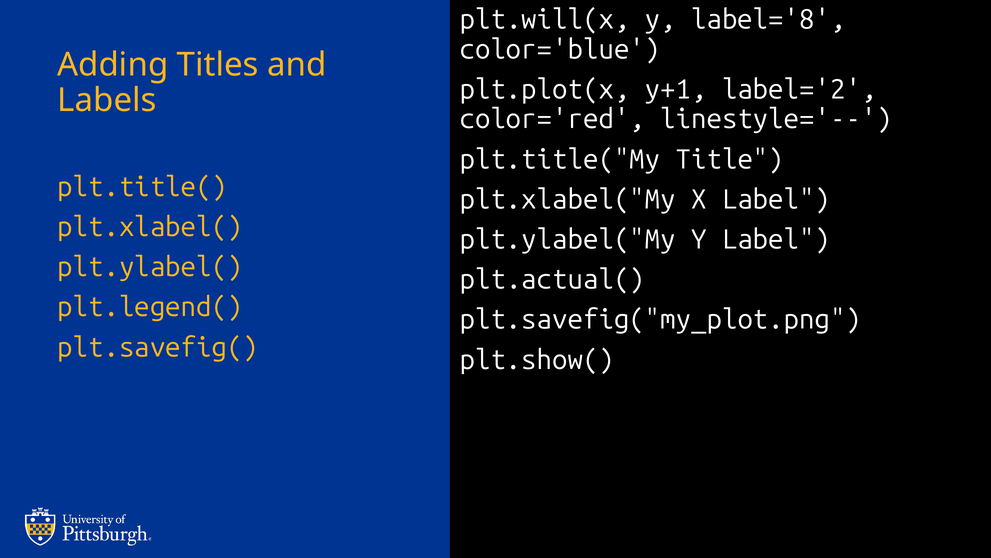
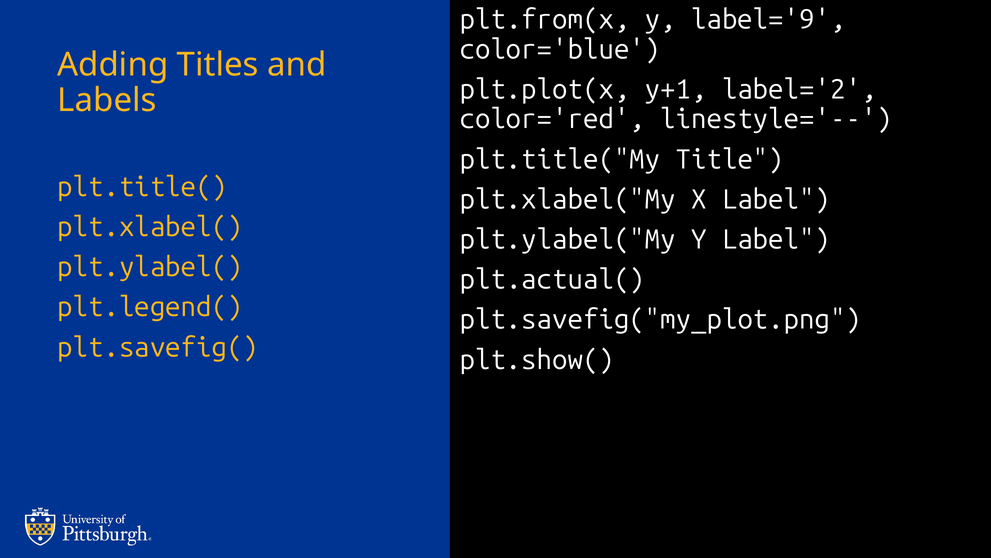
plt.will(x: plt.will(x -> plt.from(x (545, 20)
label='8: label='8 -> label='9 (768, 20)
